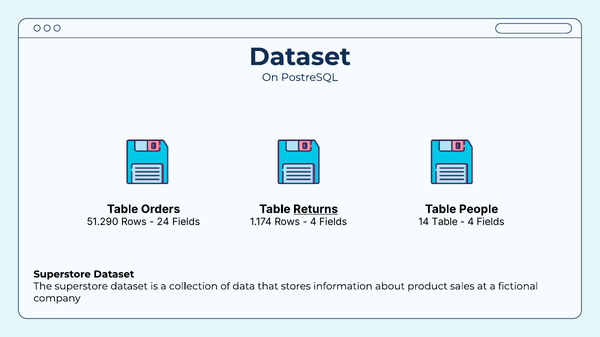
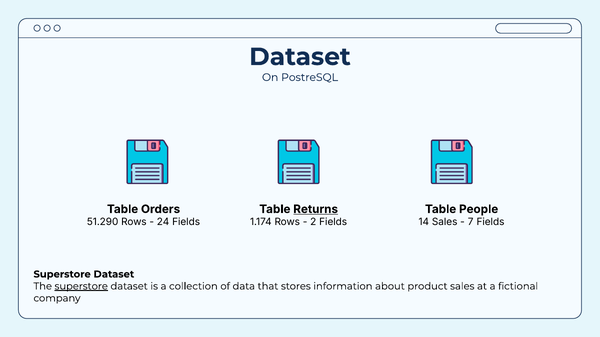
4: 4 -> 2 (313, 222)
14 Table: Table -> Sales (445, 222)
4: 4 -> 7 (471, 222)
superstore underline: none -> present (81, 287)
